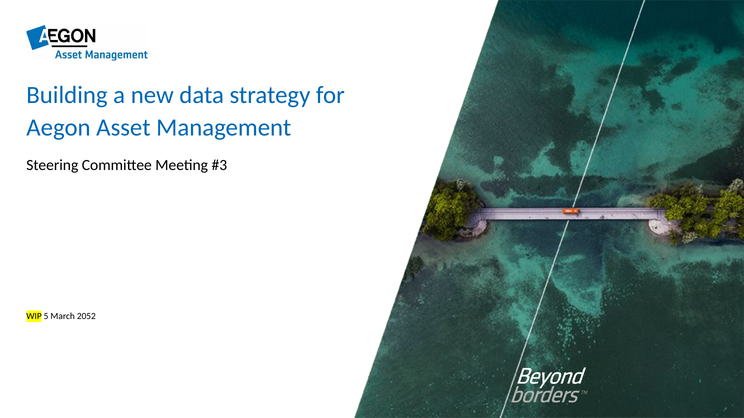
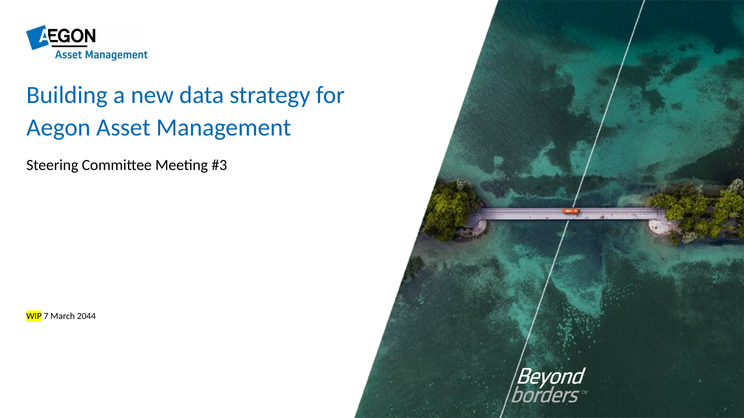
5: 5 -> 7 (46, 317)
2052: 2052 -> 2044 (86, 317)
